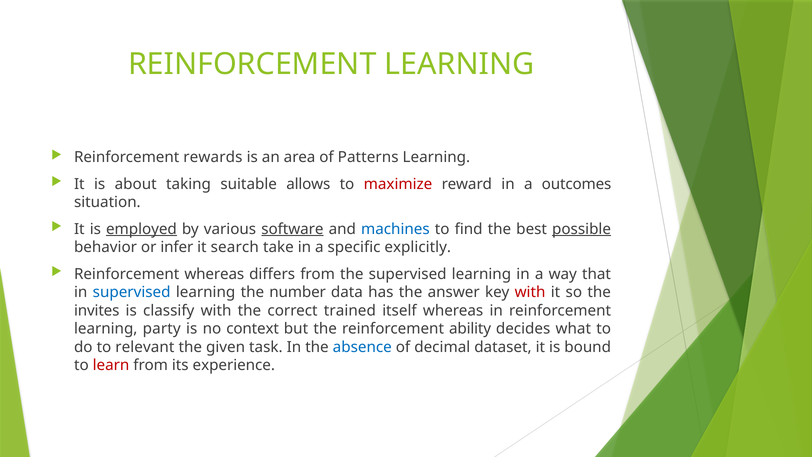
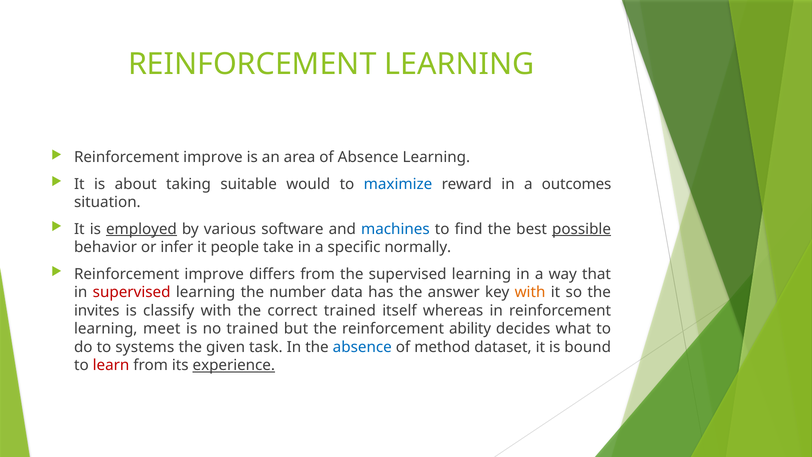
rewards: rewards -> improve (213, 157)
of Patterns: Patterns -> Absence (368, 157)
allows: allows -> would (308, 184)
maximize colour: red -> blue (398, 184)
software underline: present -> none (292, 229)
search: search -> people (235, 247)
explicitly: explicitly -> normally (418, 247)
whereas: whereas -> improve (214, 274)
supervised colour: blue -> red (132, 292)
with colour: red -> orange (530, 292)
party: party -> meet (162, 329)
no context: context -> trained (252, 329)
relevant: relevant -> systems (145, 347)
decimal: decimal -> method (442, 347)
experience underline: none -> present (234, 365)
